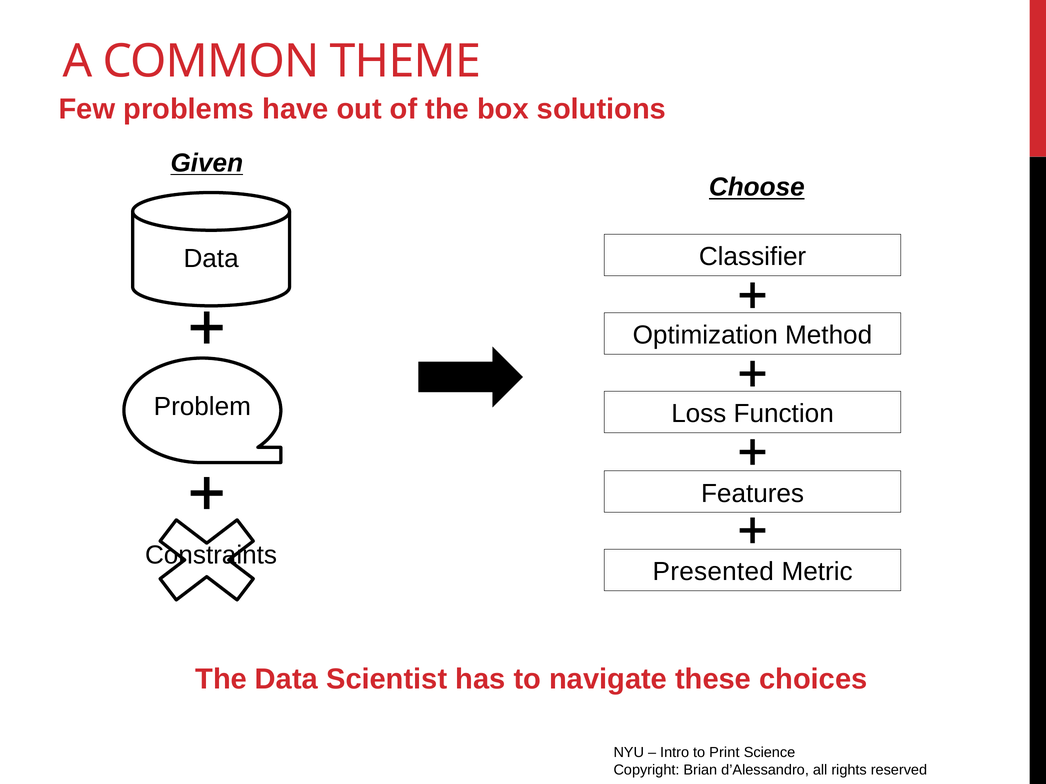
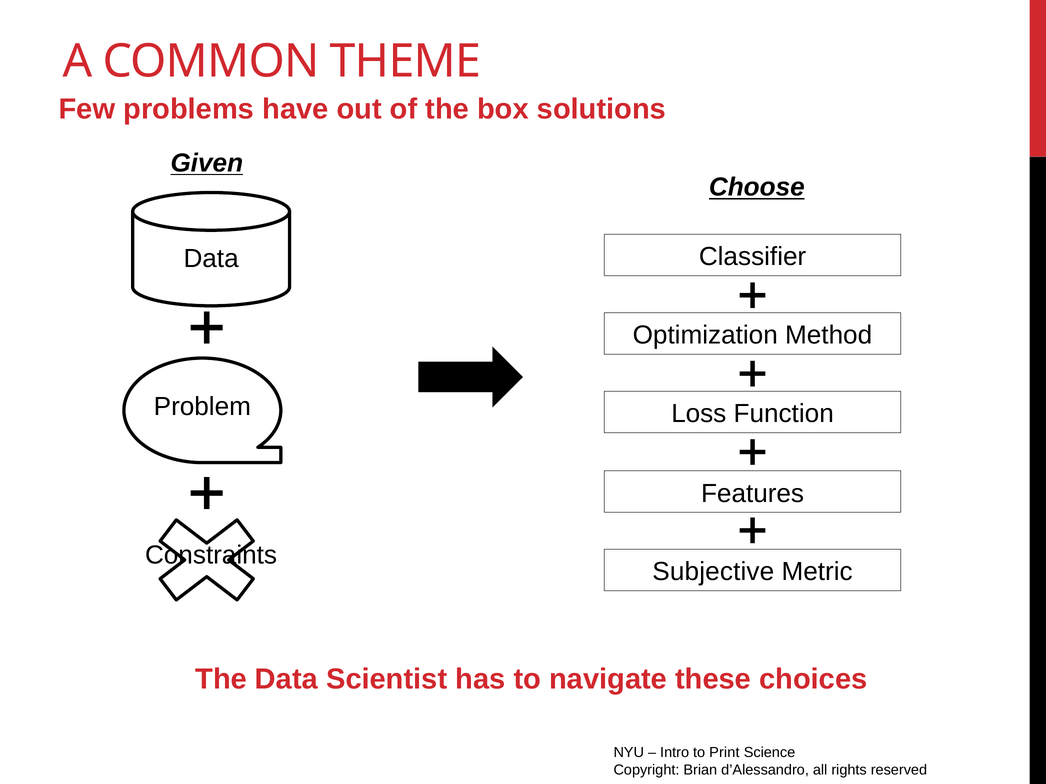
Presented: Presented -> Subjective (713, 572)
